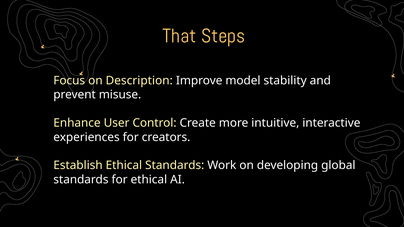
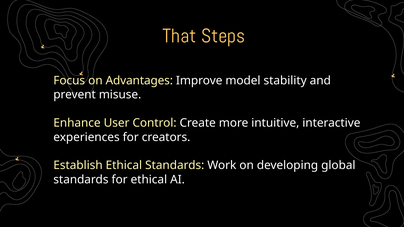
Description: Description -> Advantages (139, 81)
